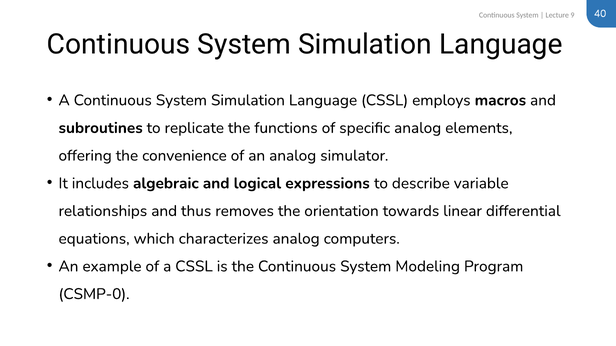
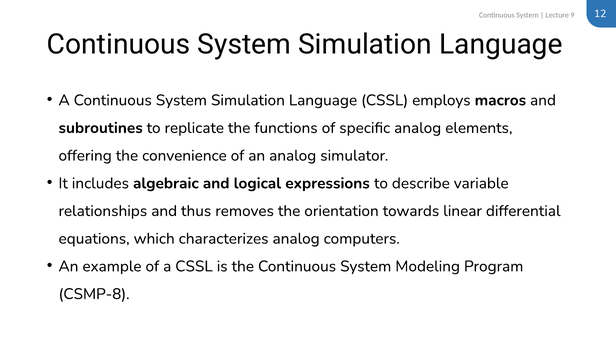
40: 40 -> 12 (600, 14)
CSMP-0: CSMP-0 -> CSMP-8 (94, 294)
